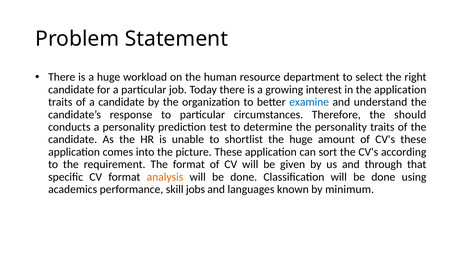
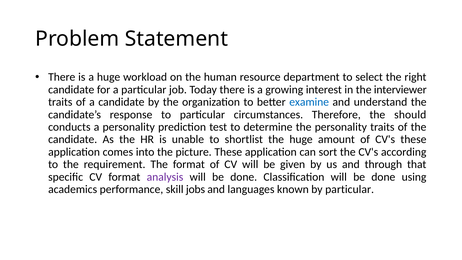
the application: application -> interviewer (400, 90)
analysis colour: orange -> purple (165, 177)
by minimum: minimum -> particular (350, 189)
